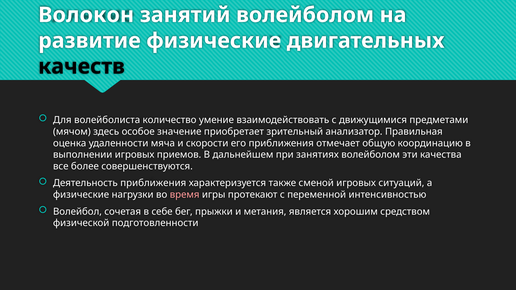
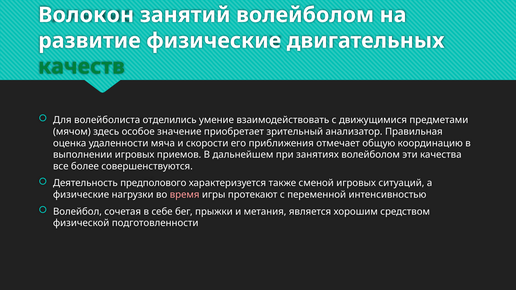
качеств colour: black -> green (82, 67)
количество: количество -> отделились (170, 120)
Деятельность приближения: приближения -> предполового (153, 183)
